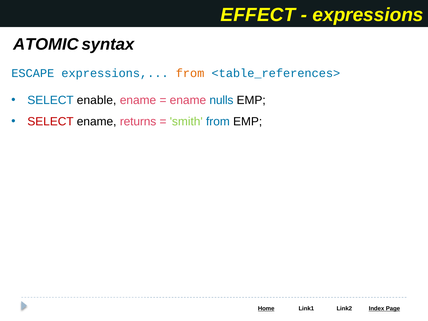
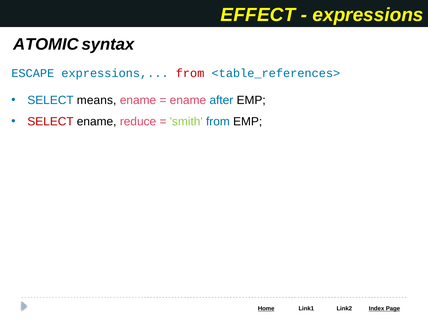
from colour: orange -> red (190, 73)
enable: enable -> means (97, 100)
nulls: nulls -> after (221, 100)
returns: returns -> reduce (138, 122)
